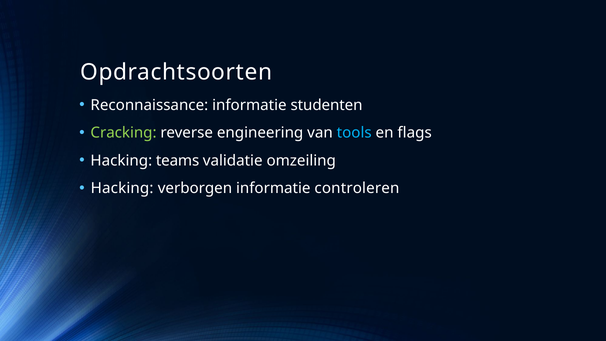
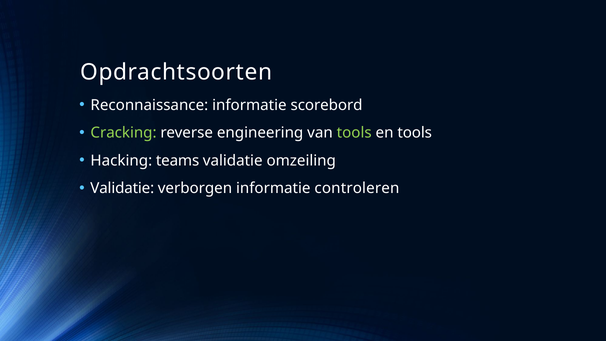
studenten: studenten -> scorebord (327, 105)
tools colour: light blue -> light green (354, 133)
en flags: flags -> tools (415, 133)
Hacking: Hacking -> Validatie (122, 188)
